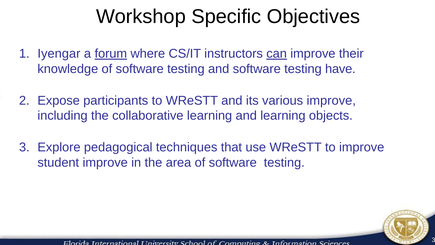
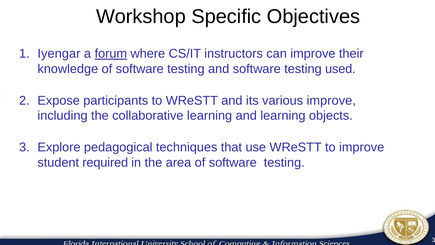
can underline: present -> none (277, 54)
have: have -> used (340, 69)
student improve: improve -> required (105, 163)
